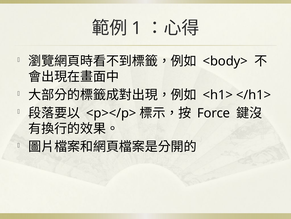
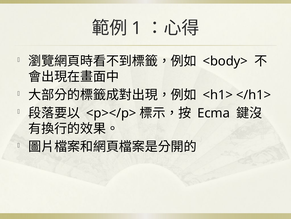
Force: Force -> Ecma (214, 113)
